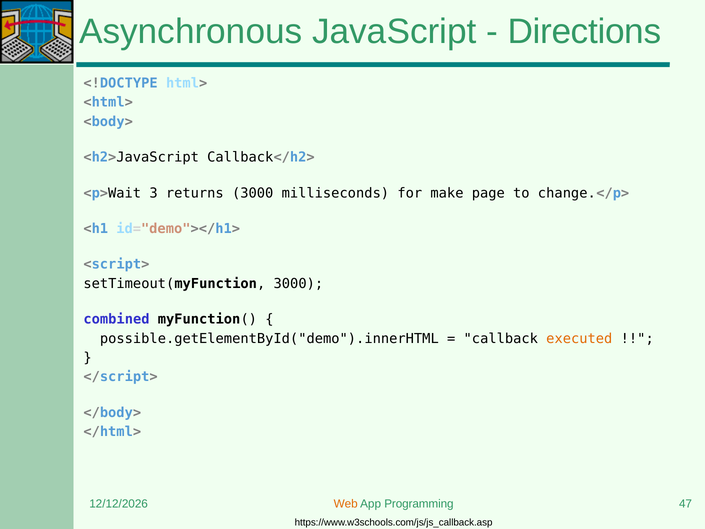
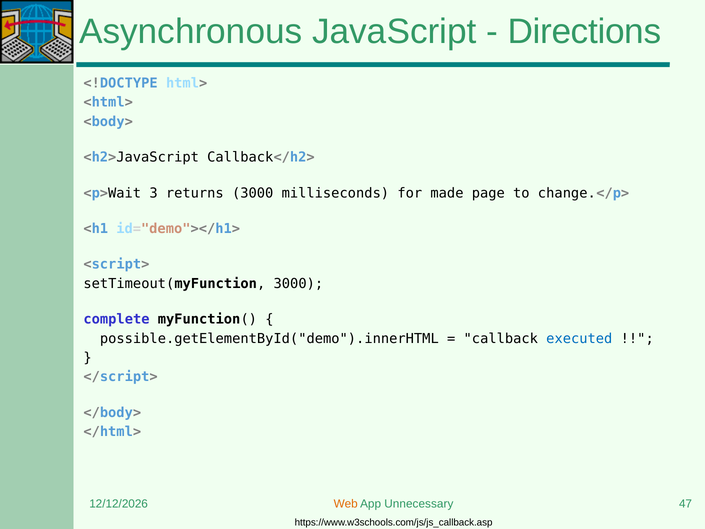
make: make -> made (447, 193)
combined: combined -> complete (116, 319)
executed colour: orange -> blue (579, 338)
Programming: Programming -> Unnecessary (419, 503)
